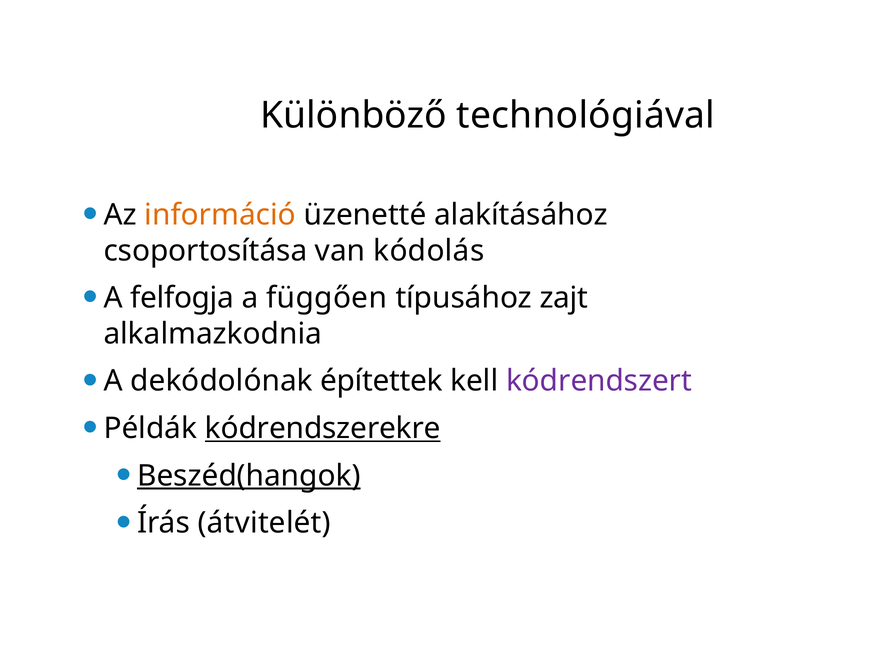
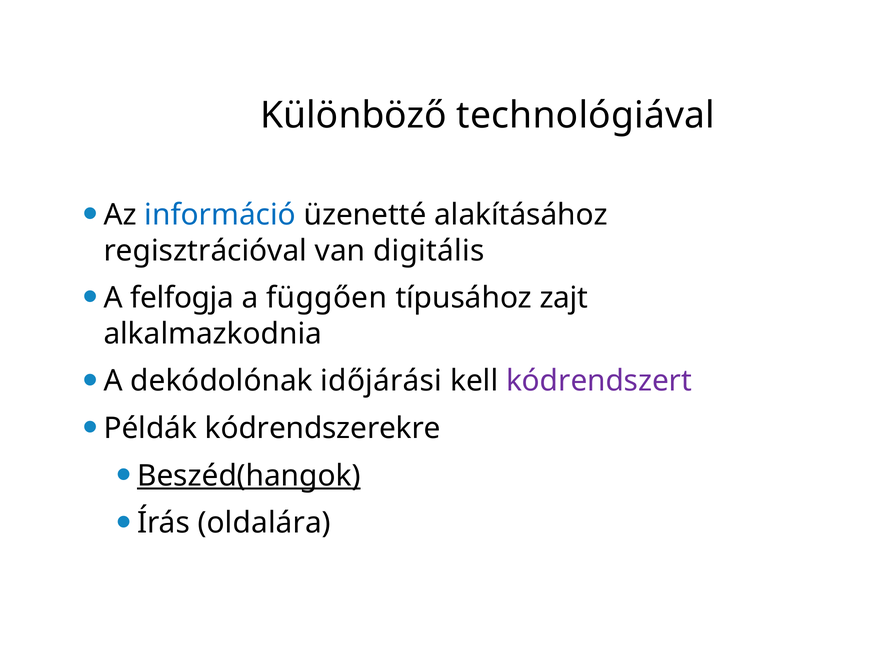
információ colour: orange -> blue (220, 215)
csoportosítása: csoportosítása -> regisztrációval (205, 251)
kódolás: kódolás -> digitális (429, 251)
építettek: építettek -> időjárási (381, 381)
kódrendszerekre underline: present -> none (323, 429)
átvitelét: átvitelét -> oldalára (264, 523)
